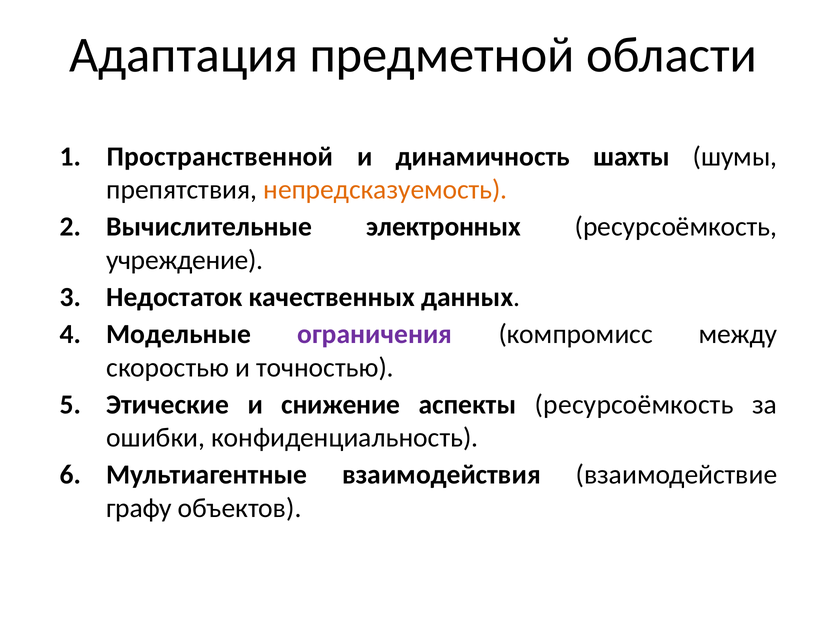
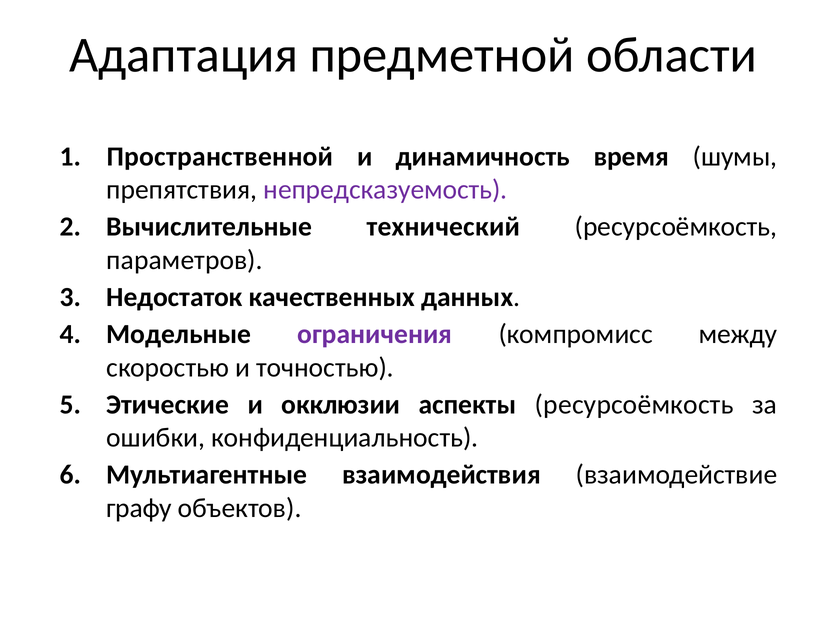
шахты: шахты -> время (631, 157)
непредсказуемость colour: orange -> purple (385, 190)
электронных: электронных -> технический (443, 227)
учреждение: учреждение -> параметров (185, 260)
снижение: снижение -> окклюзии (341, 405)
